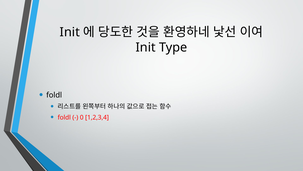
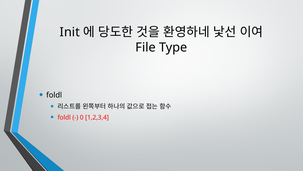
Init: Init -> File (146, 47)
